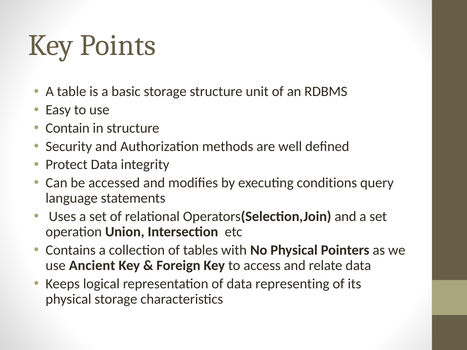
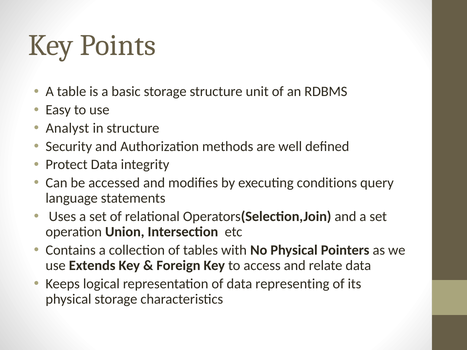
Contain: Contain -> Analyst (67, 128)
Ancient: Ancient -> Extends (92, 266)
